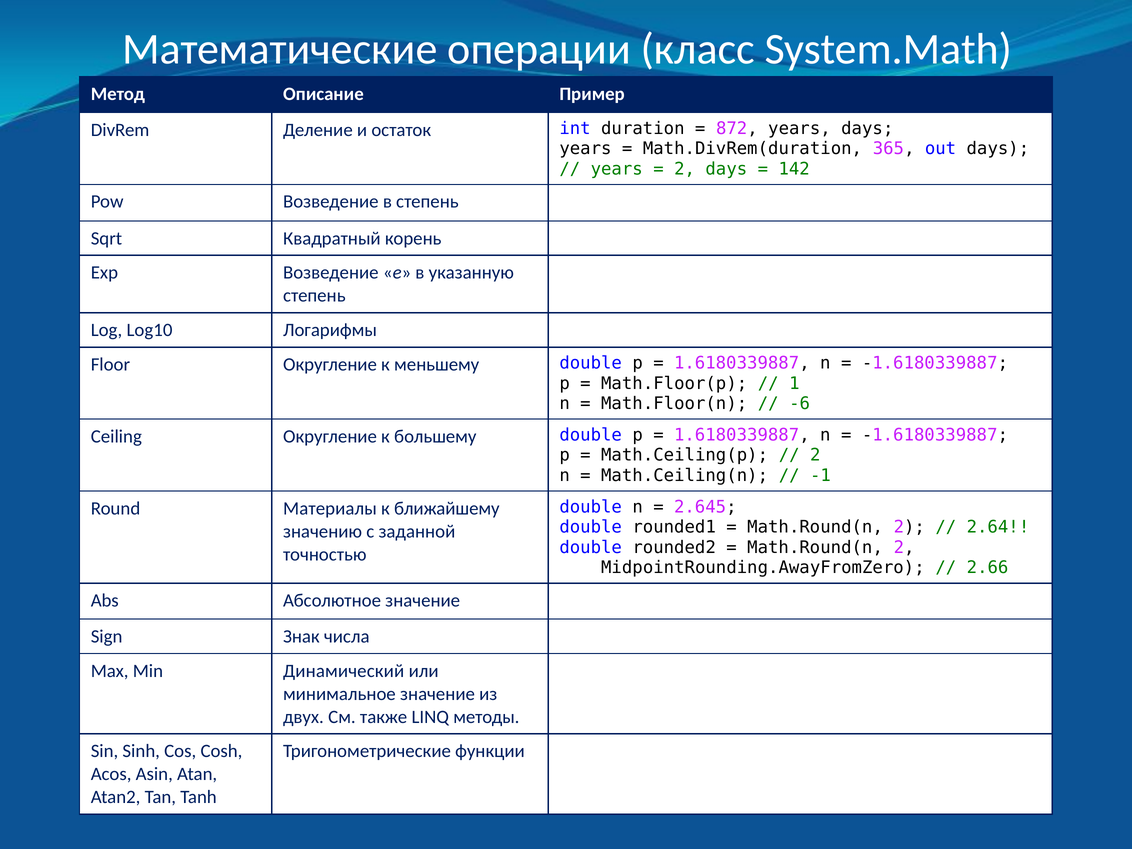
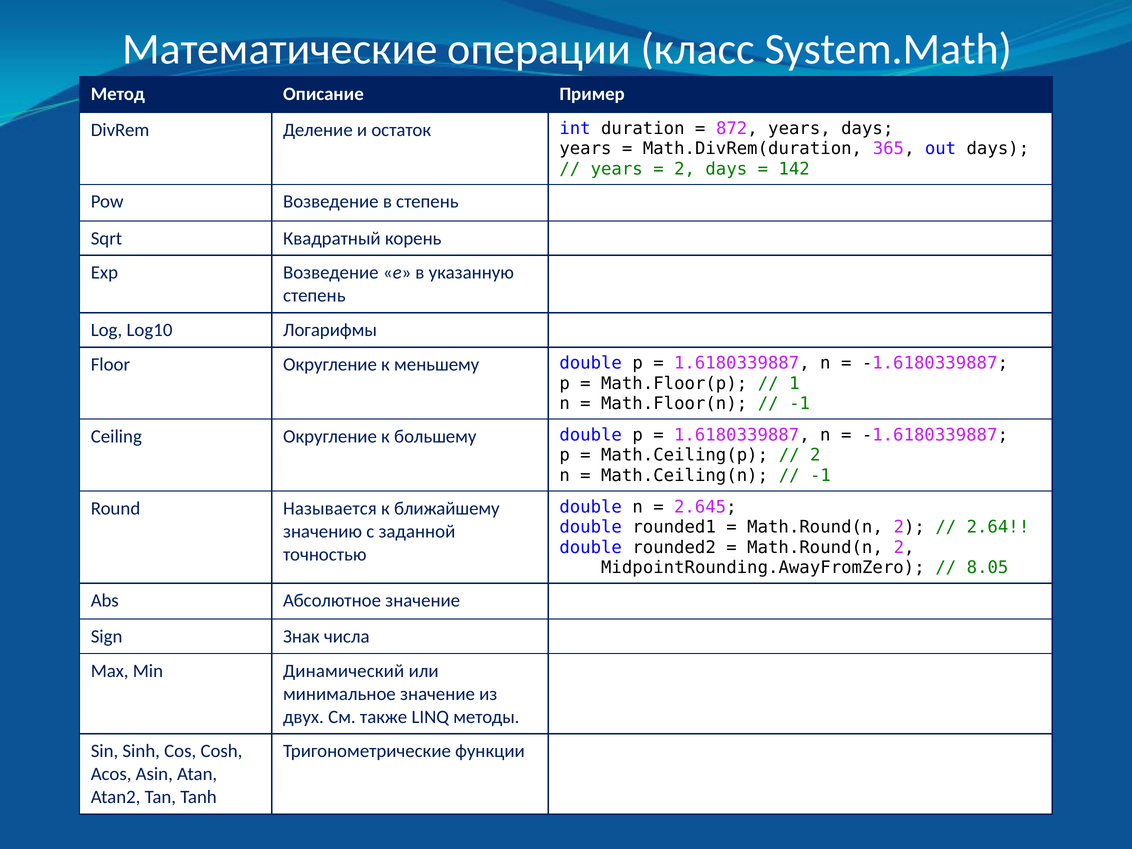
-6: -6 -> -1 (800, 404)
Материалы: Материалы -> Называется (330, 508)
2.66: 2.66 -> 8.05 (988, 568)
